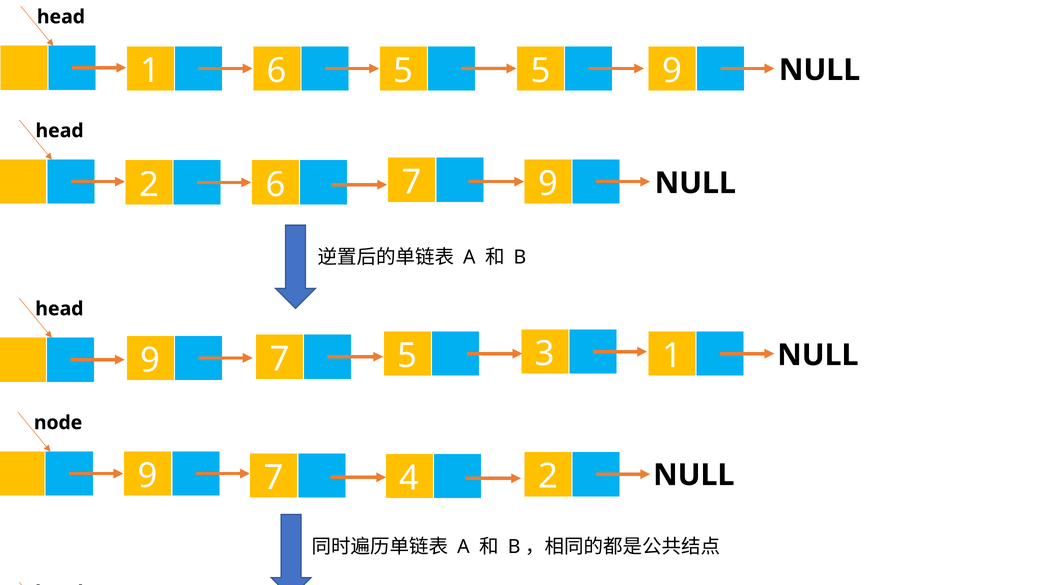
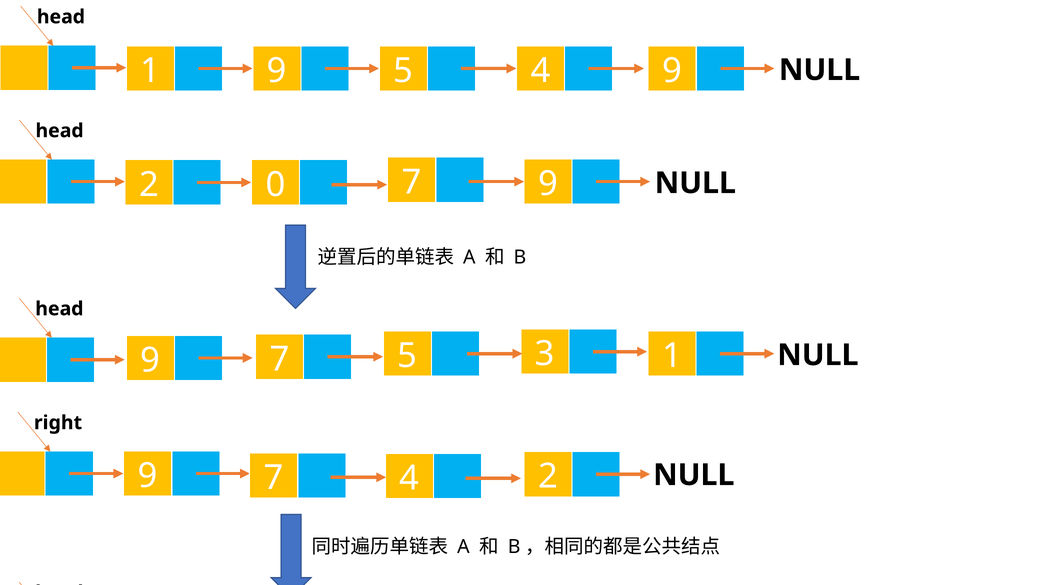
1 6: 6 -> 9 (277, 71)
5 5: 5 -> 4 (540, 71)
2 6: 6 -> 0 (275, 185)
node: node -> right (58, 423)
